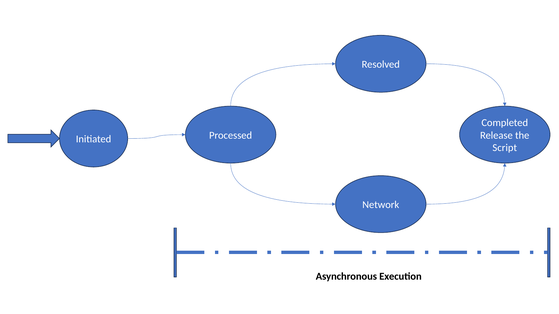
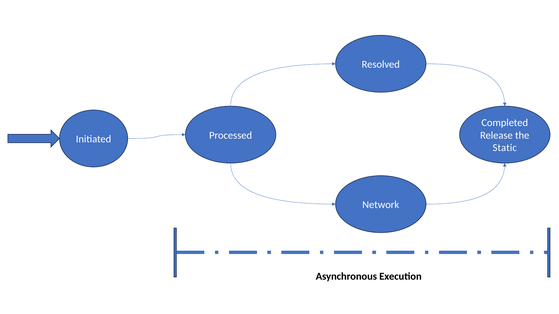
Script: Script -> Static (505, 148)
